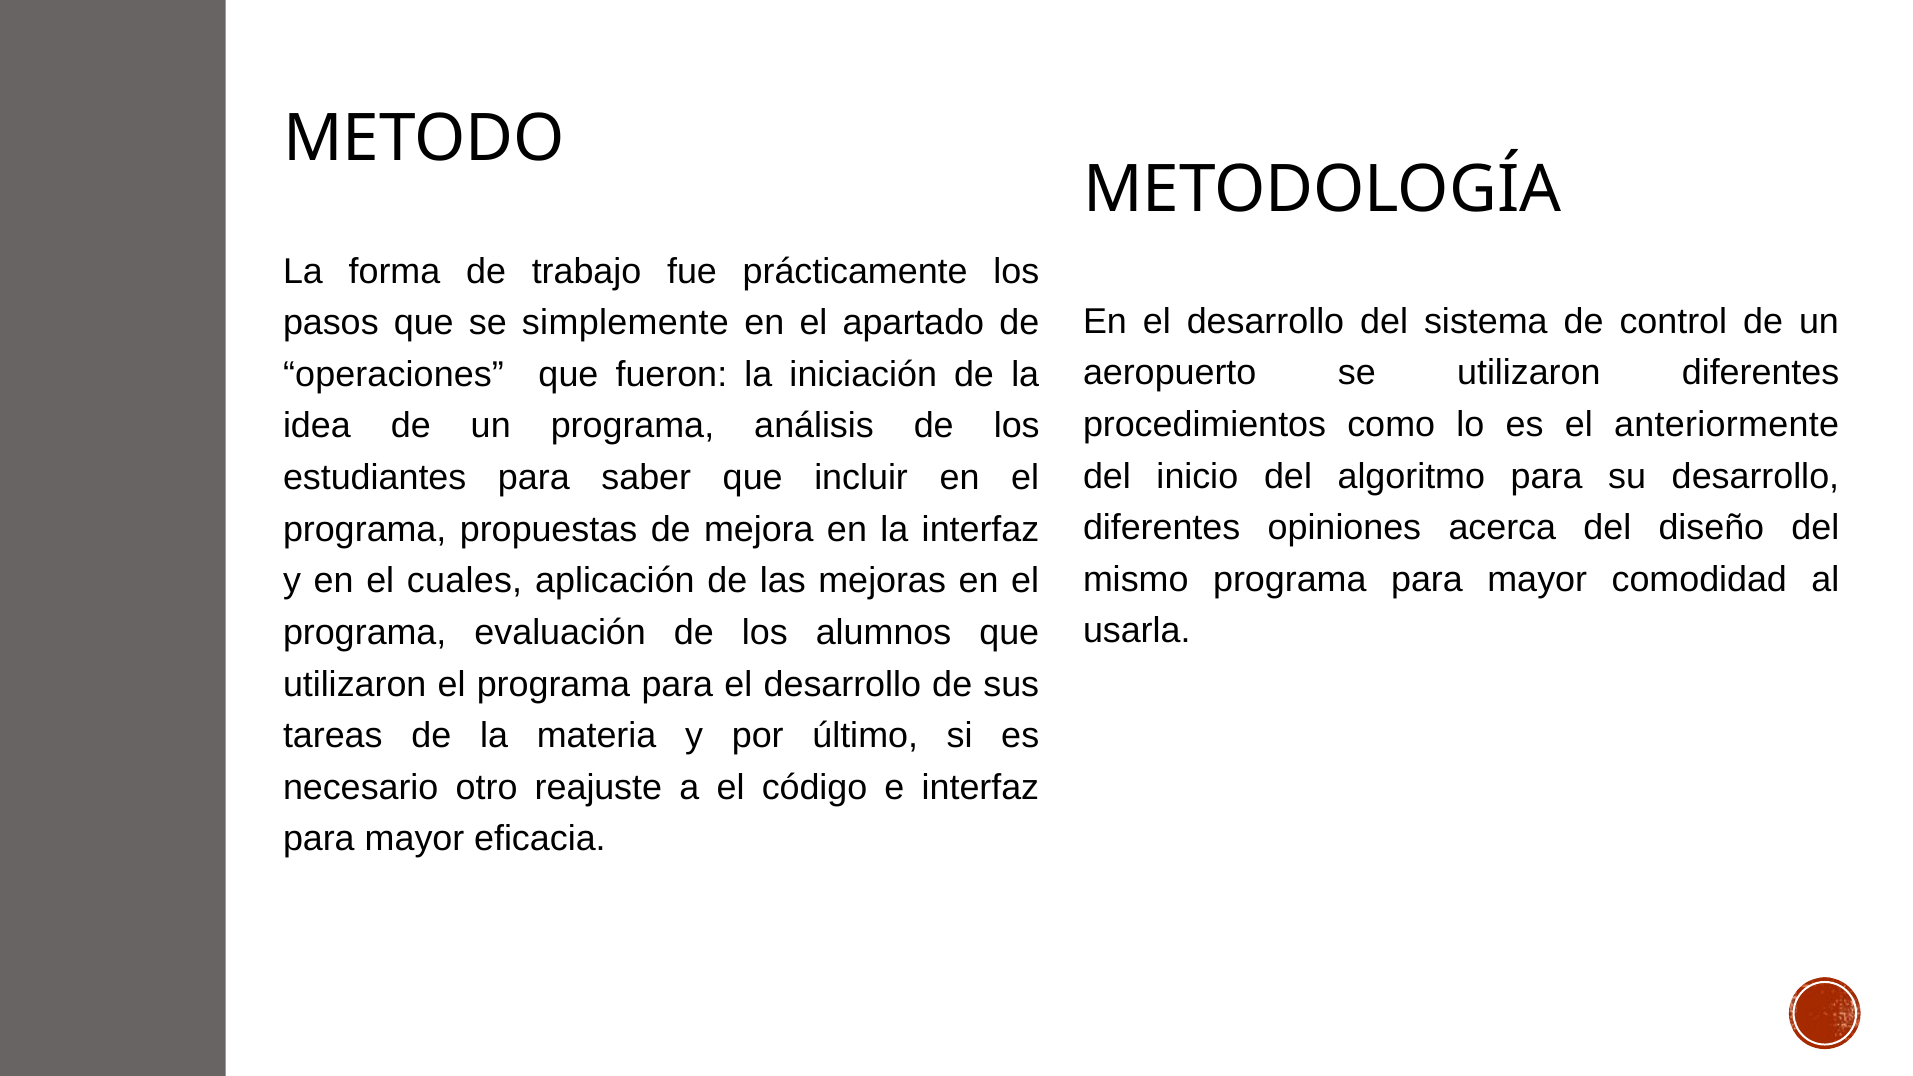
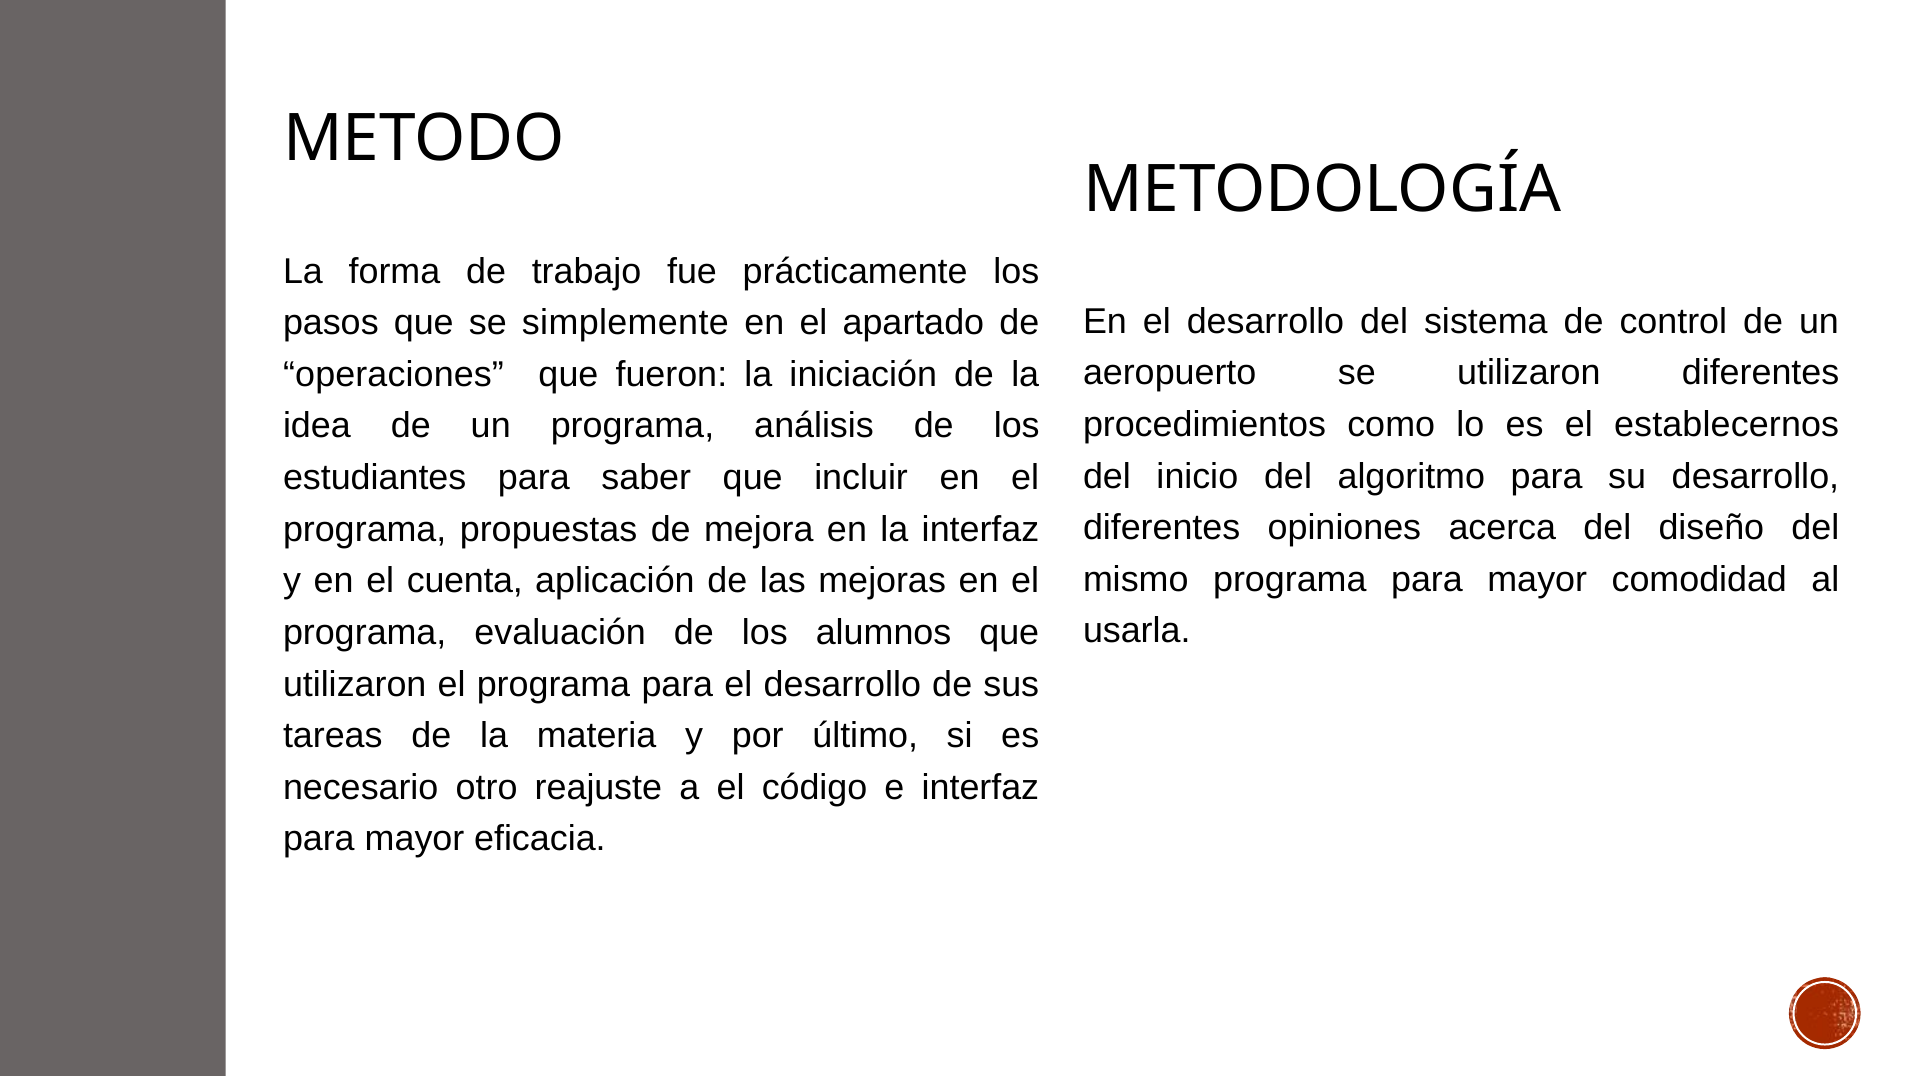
anteriormente: anteriormente -> establecernos (1727, 425)
cuales: cuales -> cuenta (465, 581)
